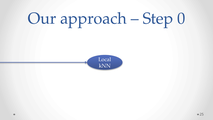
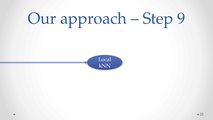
0: 0 -> 9 (181, 18)
